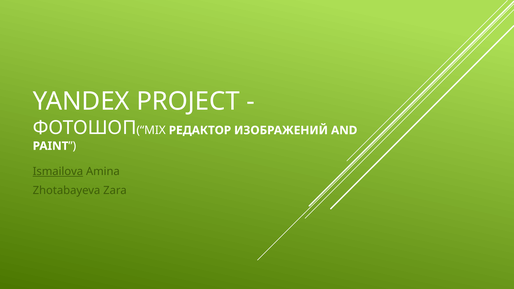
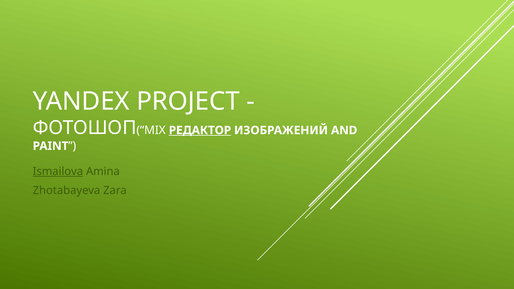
РЕДАКТОР underline: none -> present (200, 130)
